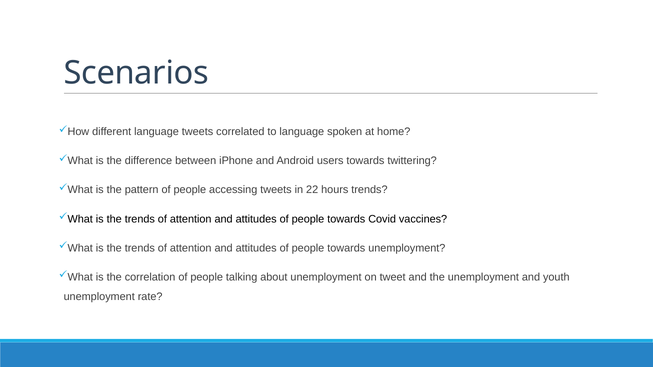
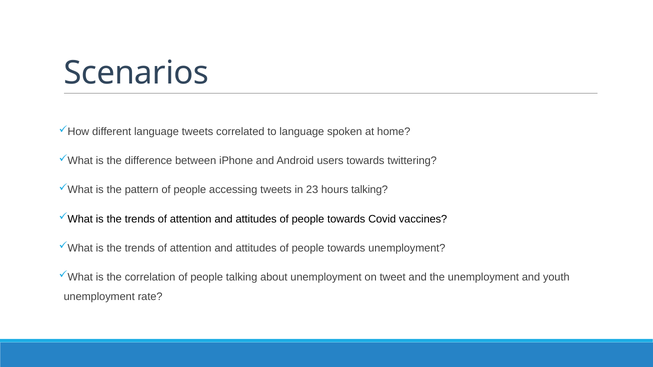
22: 22 -> 23 (312, 190)
hours trends: trends -> talking (370, 190)
